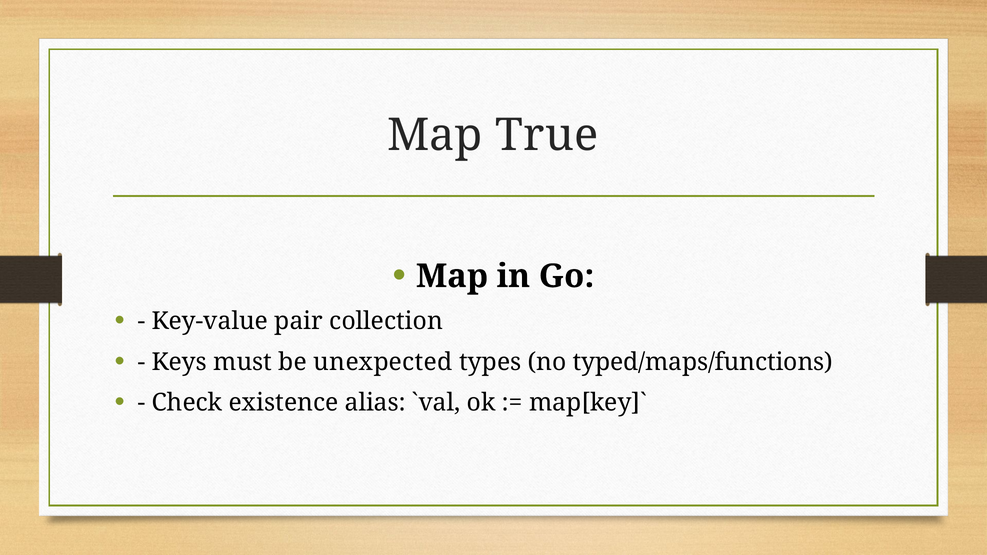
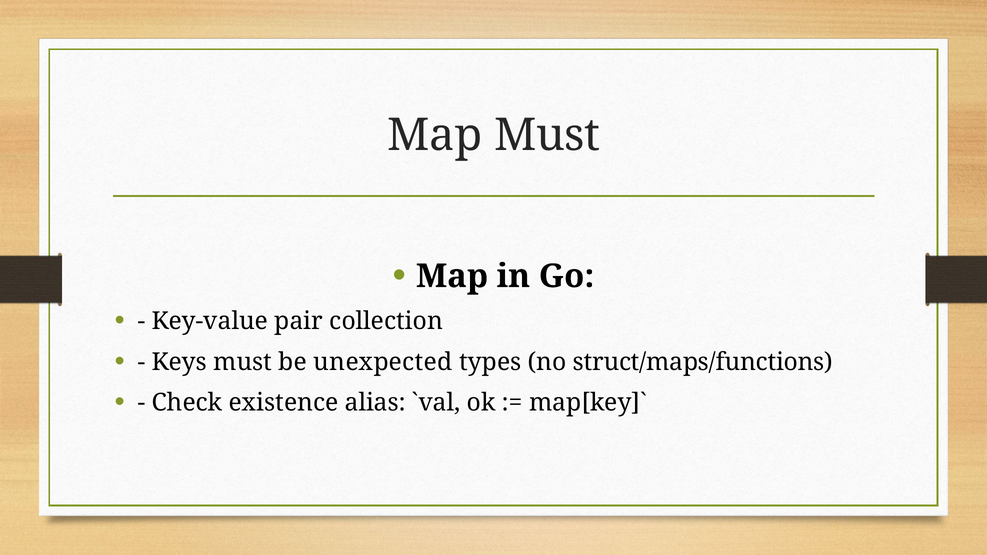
Map True: True -> Must (547, 135)
typed/maps/functions: typed/maps/functions -> struct/maps/functions (703, 362)
